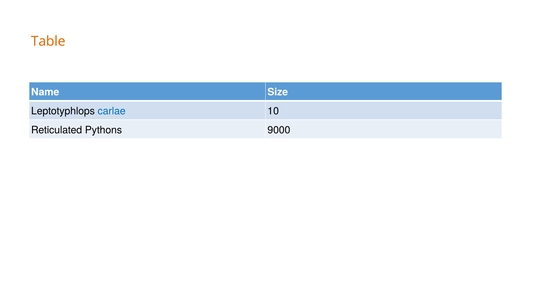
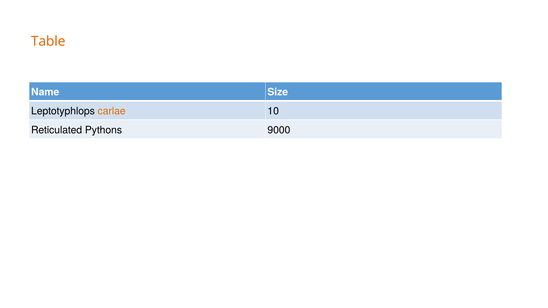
carlae colour: blue -> orange (112, 111)
